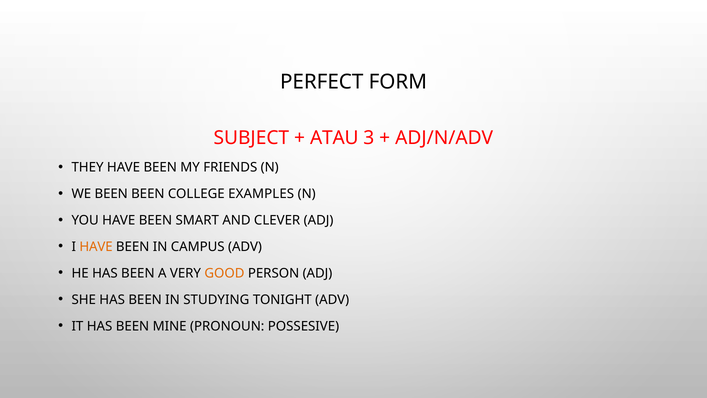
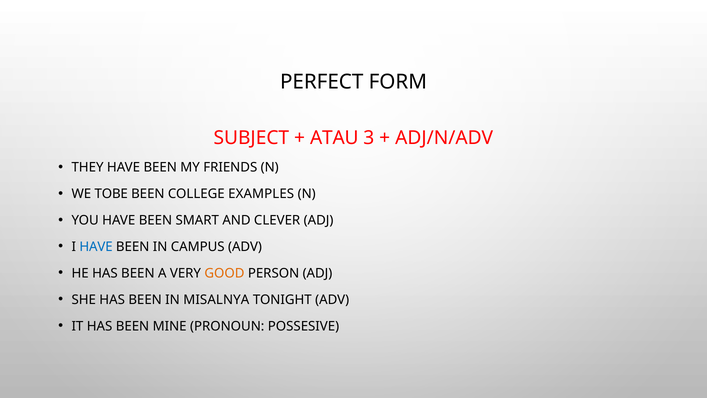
WE BEEN: BEEN -> TOBE (111, 194)
HAVE colour: orange -> blue (96, 247)
STUDYING: STUDYING -> MISALNYA (216, 299)
